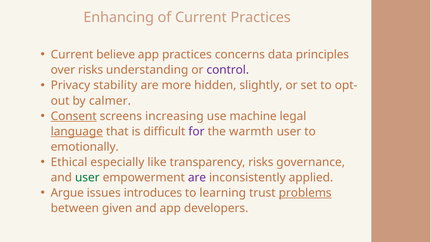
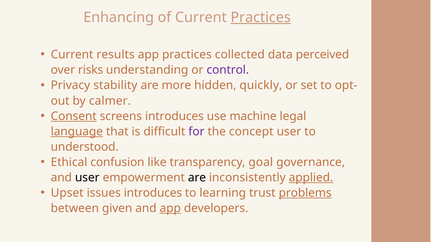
Practices underline: none -> present (261, 17)
believe: believe -> results (116, 55)
concerns: concerns -> collected (240, 55)
principles: principles -> perceived (322, 55)
slightly: slightly -> quickly (261, 86)
screens increasing: increasing -> introduces (174, 116)
warmth: warmth -> concept (251, 132)
emotionally: emotionally -> understood (85, 147)
especially: especially -> confusion (117, 163)
transparency risks: risks -> goal (261, 163)
user colour: green -> black (87, 178)
are colour: purple -> black (197, 178)
applied underline: none -> present (311, 178)
Argue: Argue -> Upset (67, 193)
app underline: none -> present (170, 209)
